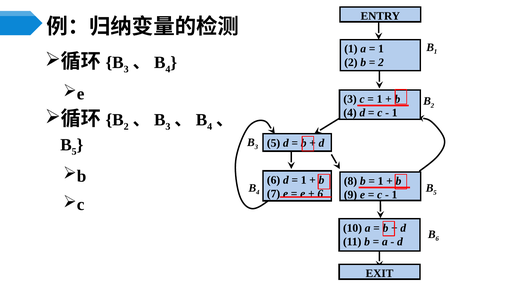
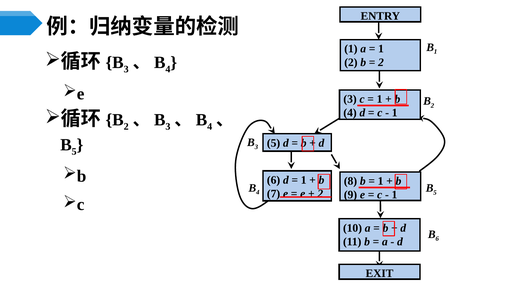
6: 6 -> 2 (320, 194)
